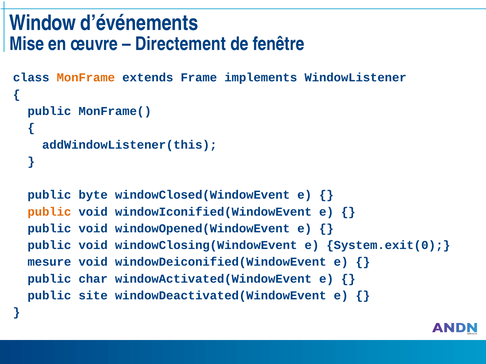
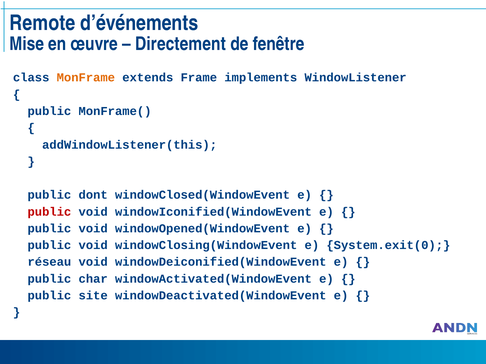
Window: Window -> Remote (42, 23)
byte: byte -> dont (93, 195)
public colour: orange -> red (49, 212)
mesure: mesure -> réseau (49, 262)
